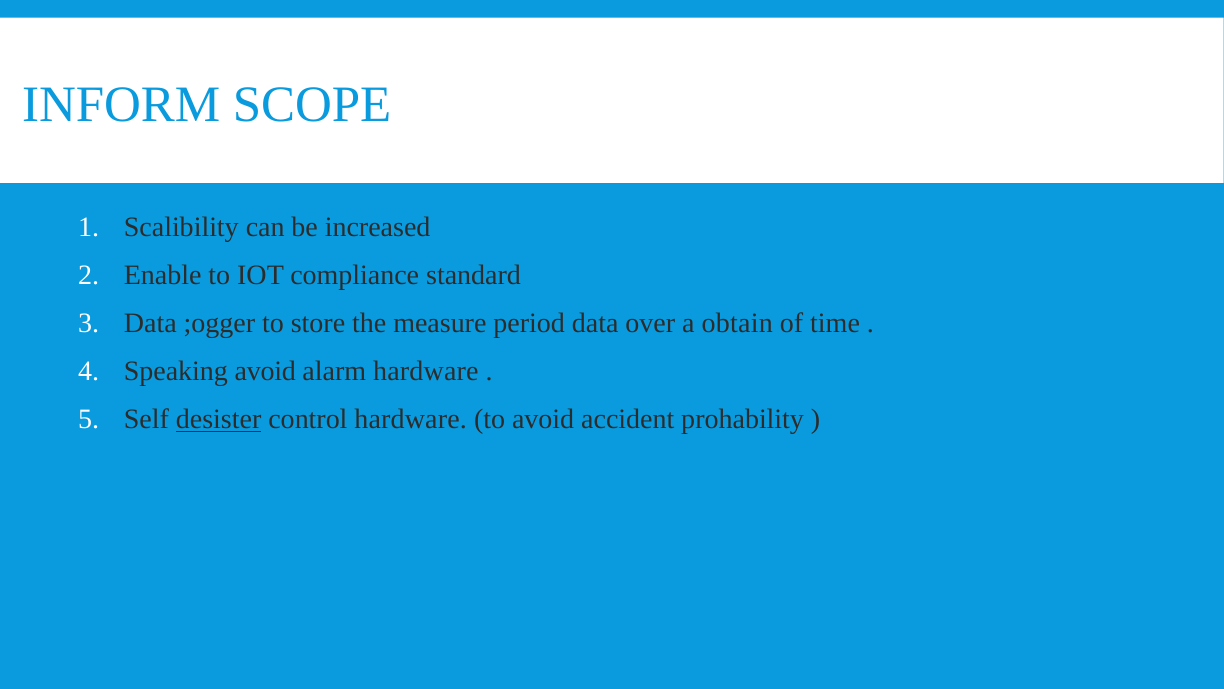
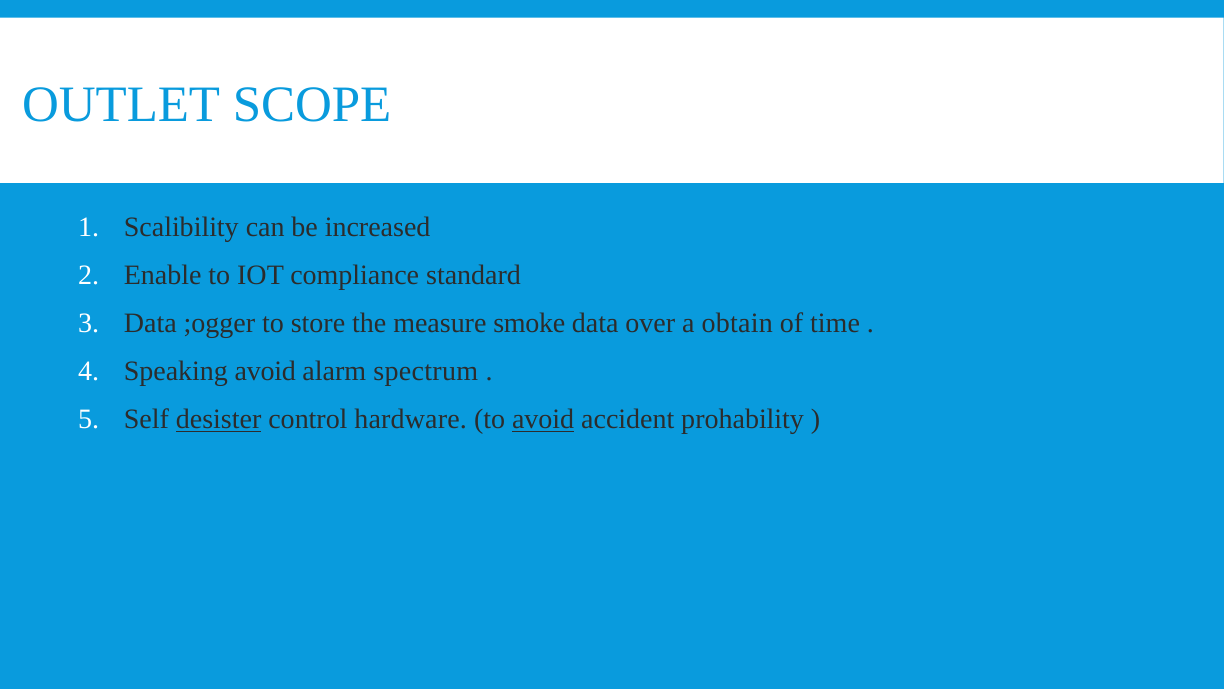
INFORM: INFORM -> OUTLET (121, 105)
period: period -> smoke (529, 323)
alarm hardware: hardware -> spectrum (426, 371)
avoid underline: none -> present (543, 419)
